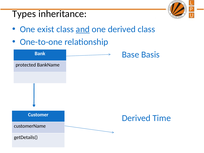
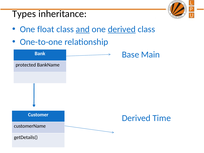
exist: exist -> float (46, 29)
derived underline: none -> present (122, 29)
Basis: Basis -> Main (150, 55)
